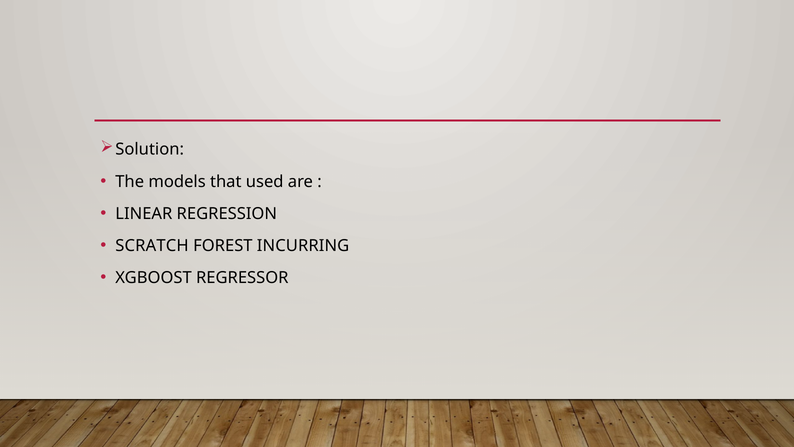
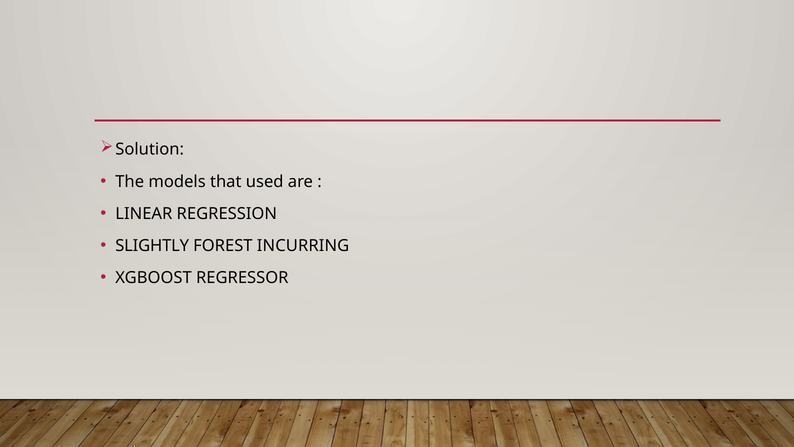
SCRATCH: SCRATCH -> SLIGHTLY (152, 246)
